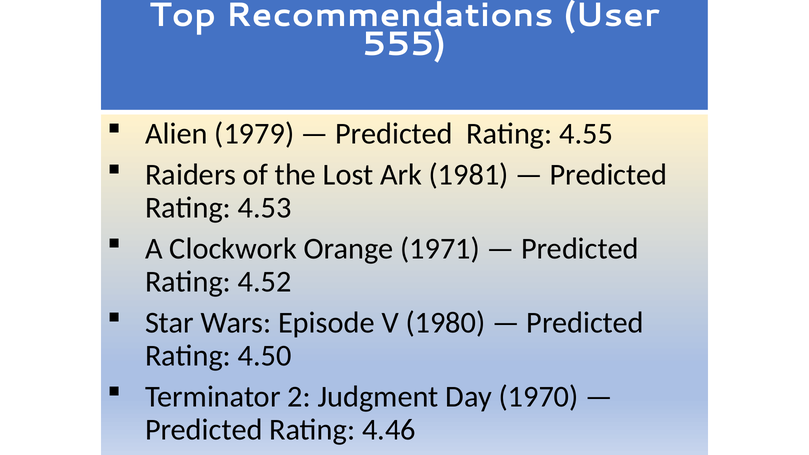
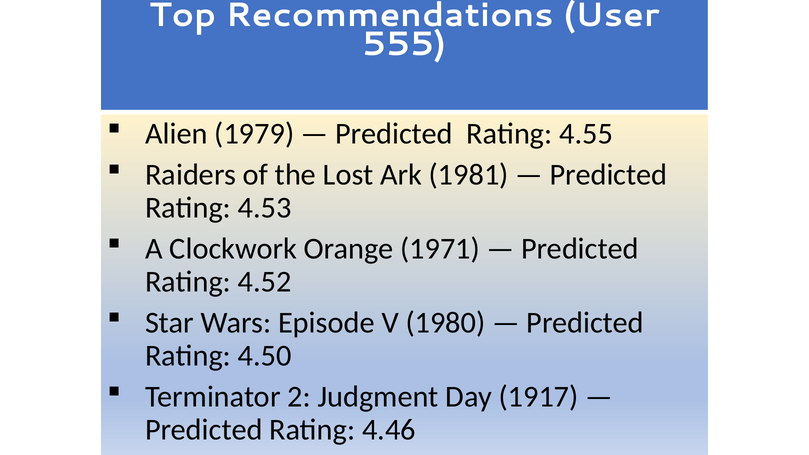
1970: 1970 -> 1917 (539, 397)
